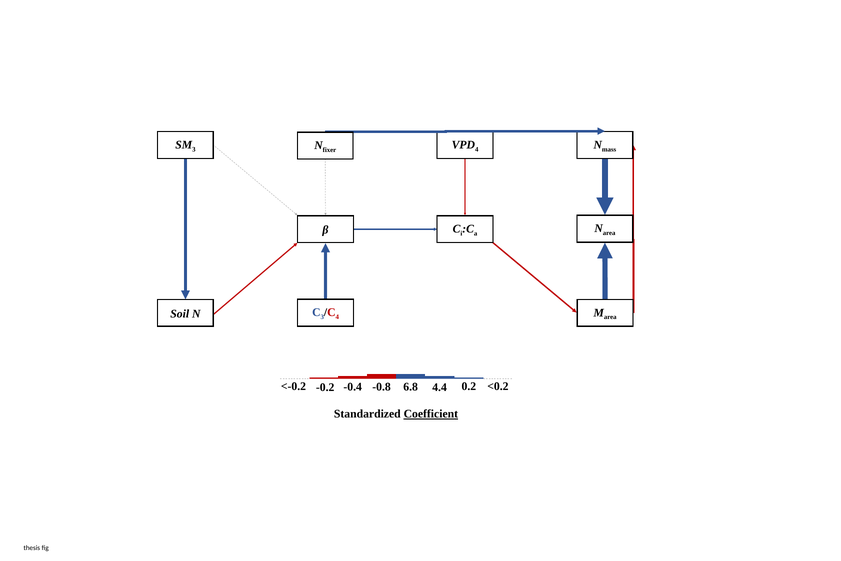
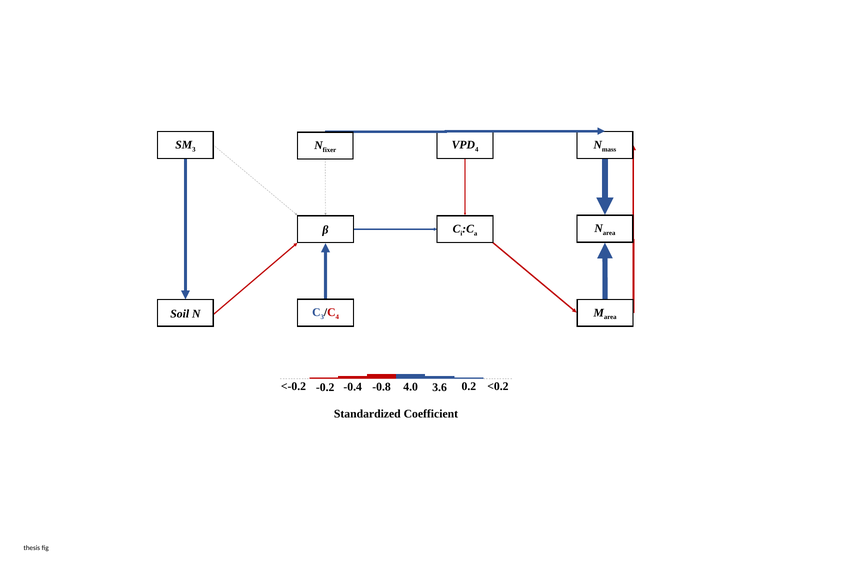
6.8: 6.8 -> 4.0 (411, 387)
4.4: 4.4 -> 3.6 (440, 387)
Coefficient underline: present -> none (431, 414)
